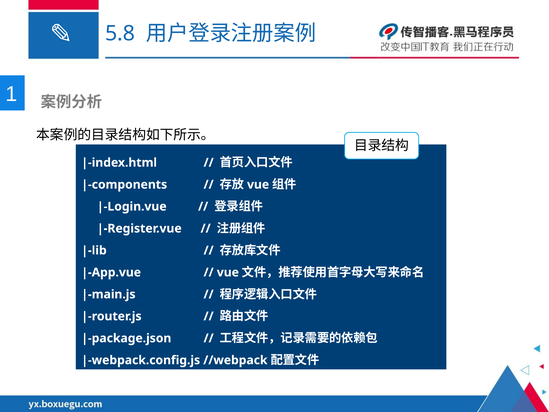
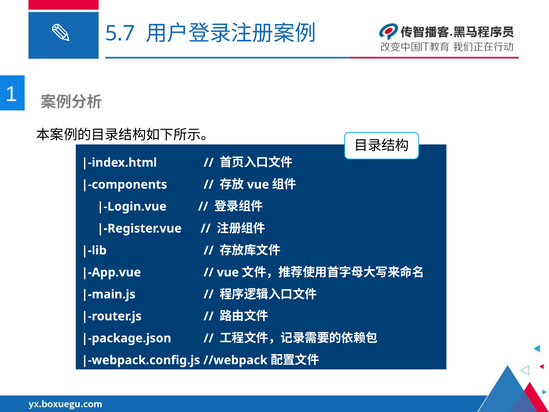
5.8: 5.8 -> 5.7 (120, 33)
